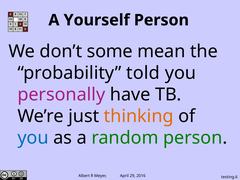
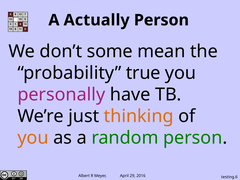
Yourself: Yourself -> Actually (97, 20)
told: told -> true (143, 73)
you colour: blue -> orange (33, 138)
